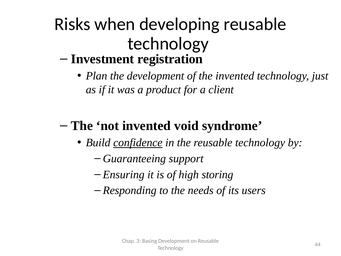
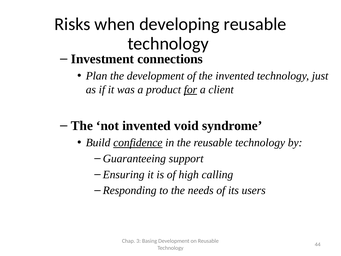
registration: registration -> connections (170, 59)
for underline: none -> present (190, 89)
storing: storing -> calling (217, 174)
